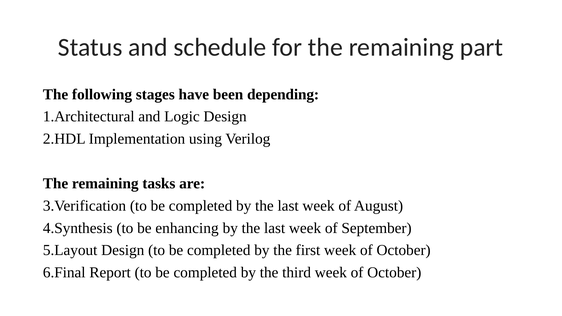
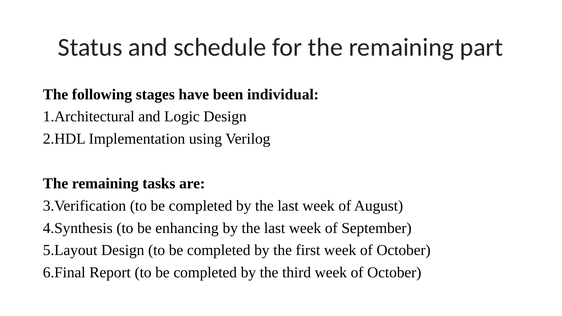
depending: depending -> individual (283, 94)
